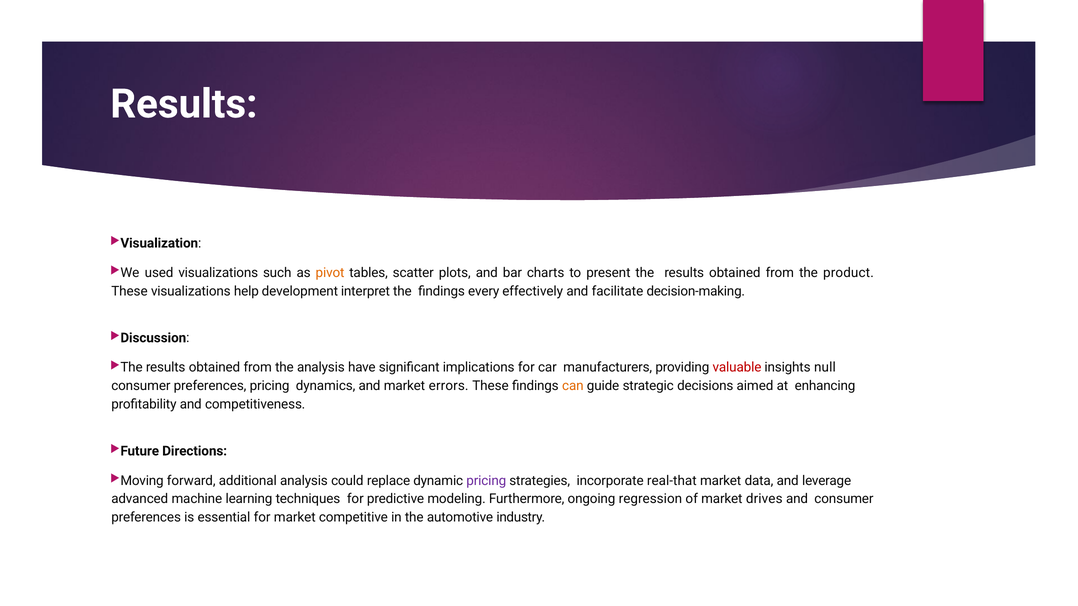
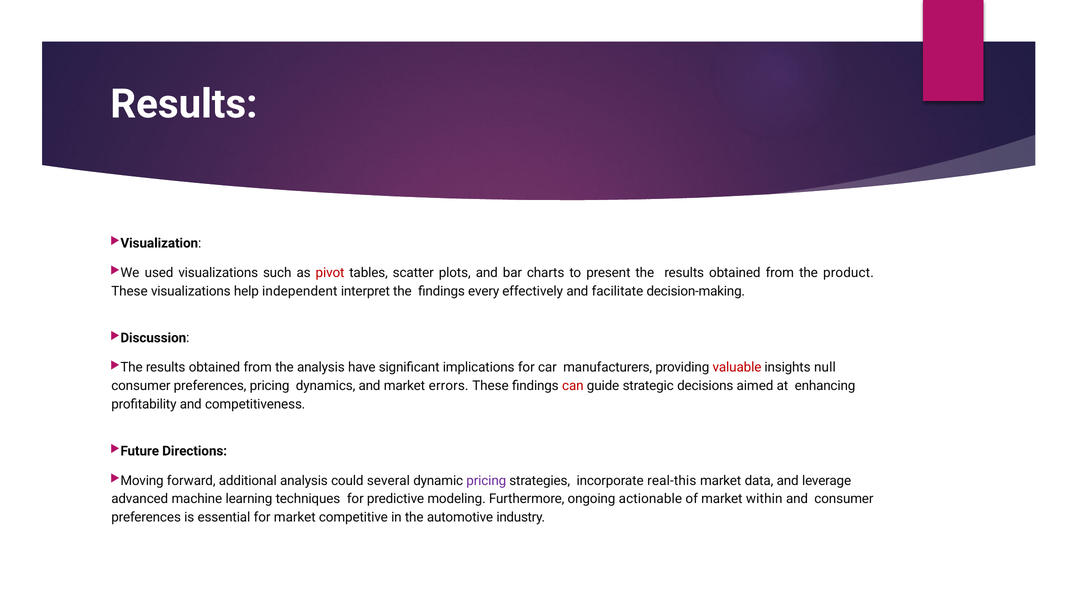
pivot colour: orange -> red (330, 273)
development: development -> independent (300, 291)
can colour: orange -> red (573, 386)
replace: replace -> several (388, 481)
real-that: real-that -> real-this (672, 481)
regression: regression -> actionable (650, 499)
drives: drives -> within (764, 499)
